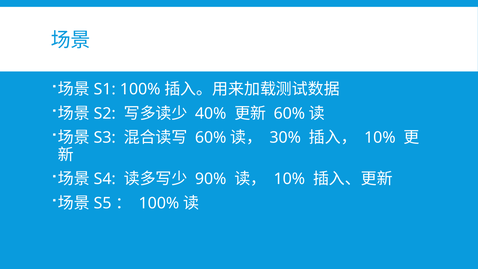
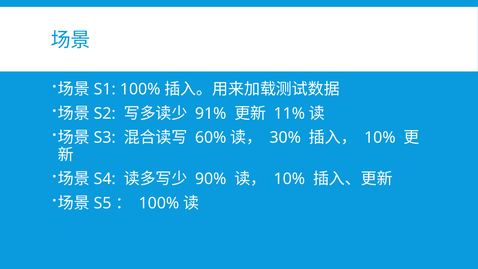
40%: 40% -> 91% (211, 113)
60%: 60% -> 11% (289, 113)
